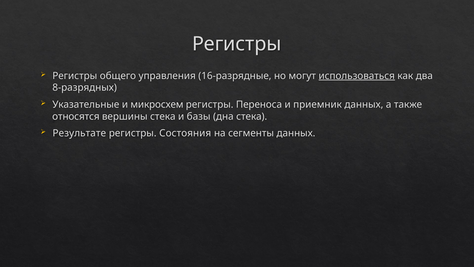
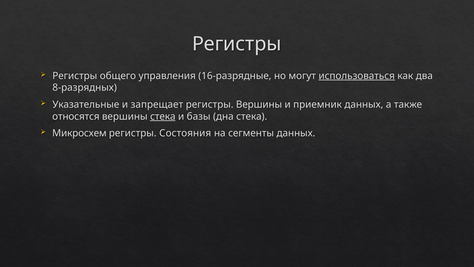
микросхем: микросхем -> запрещает (157, 104)
регистры Переноса: Переноса -> Вершины (259, 104)
стека underline: none -> present (163, 116)
Результате: Результате -> Микросхем (79, 133)
